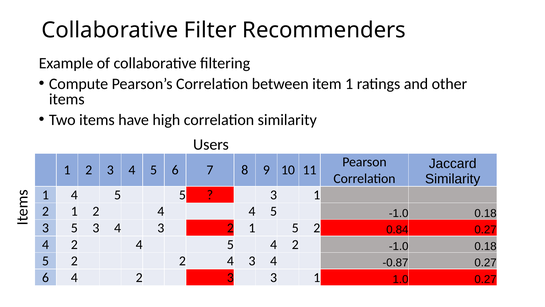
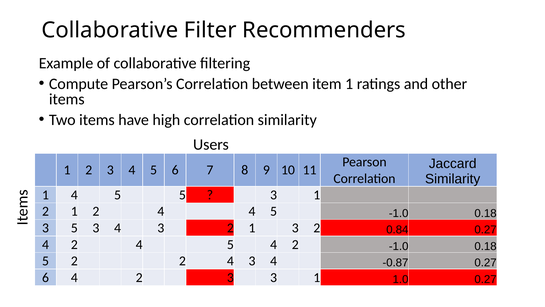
1 5: 5 -> 3 (295, 228)
